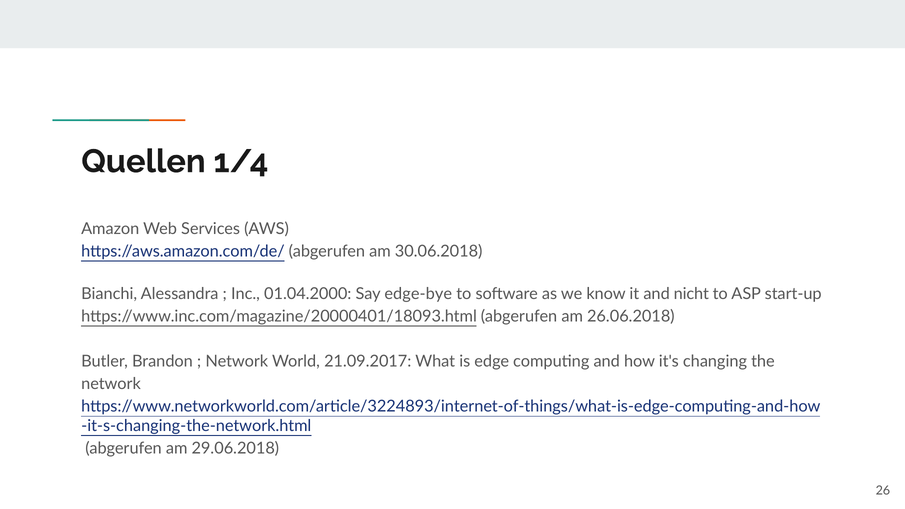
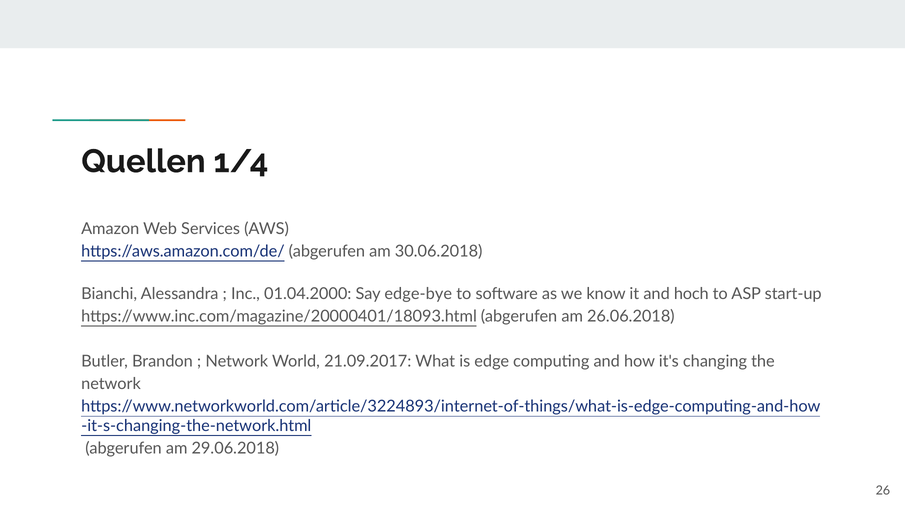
nicht: nicht -> hoch (691, 294)
